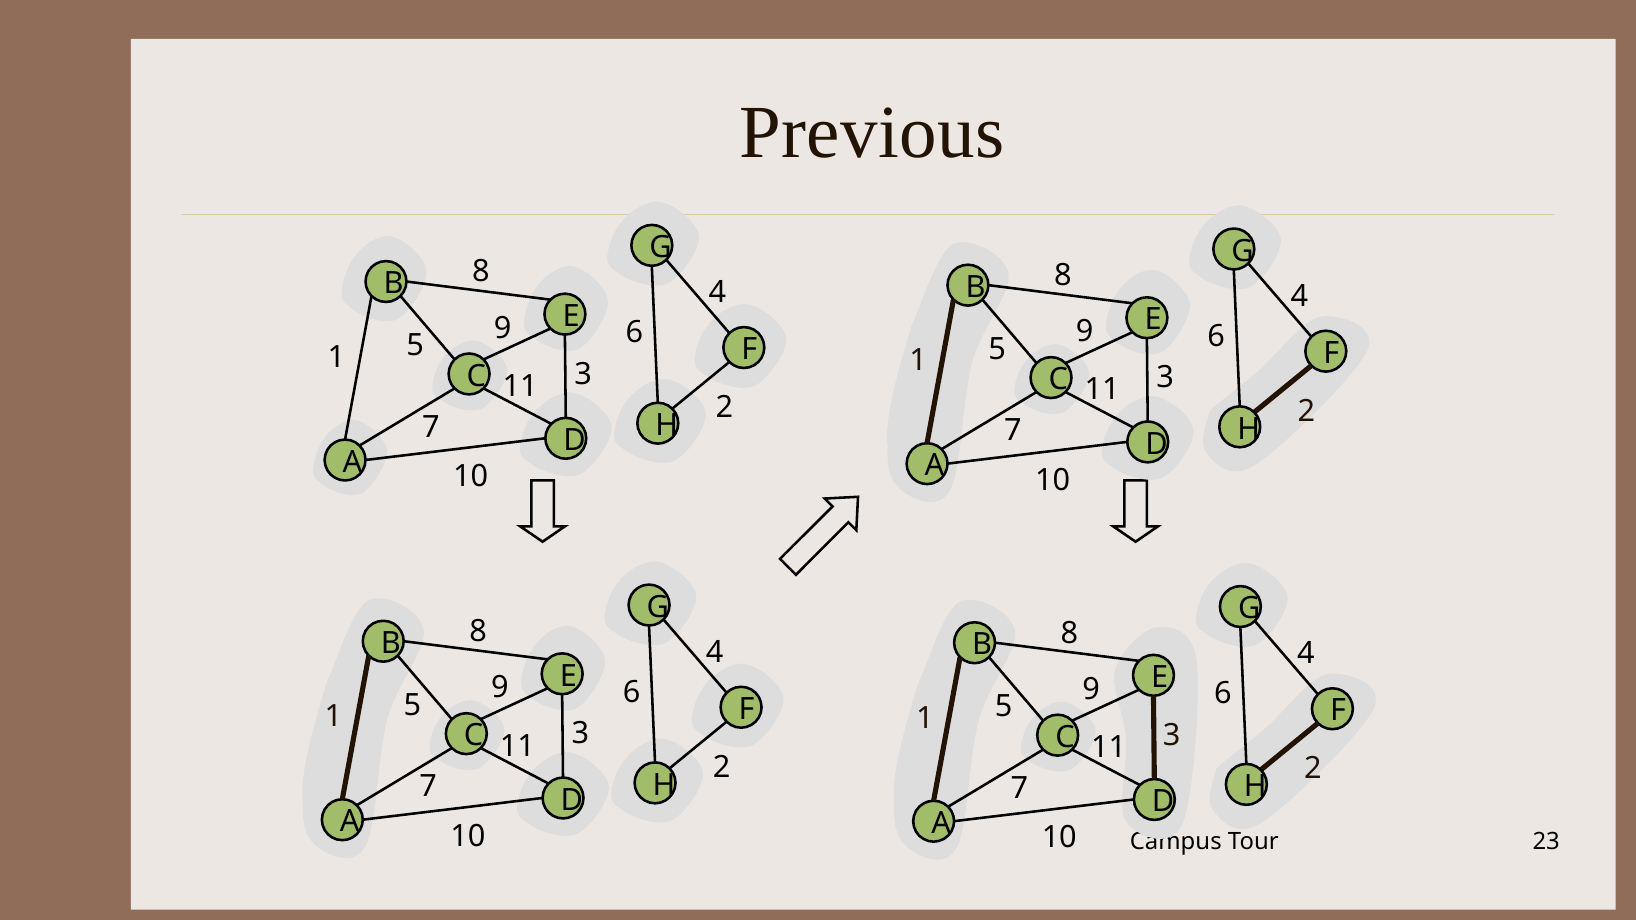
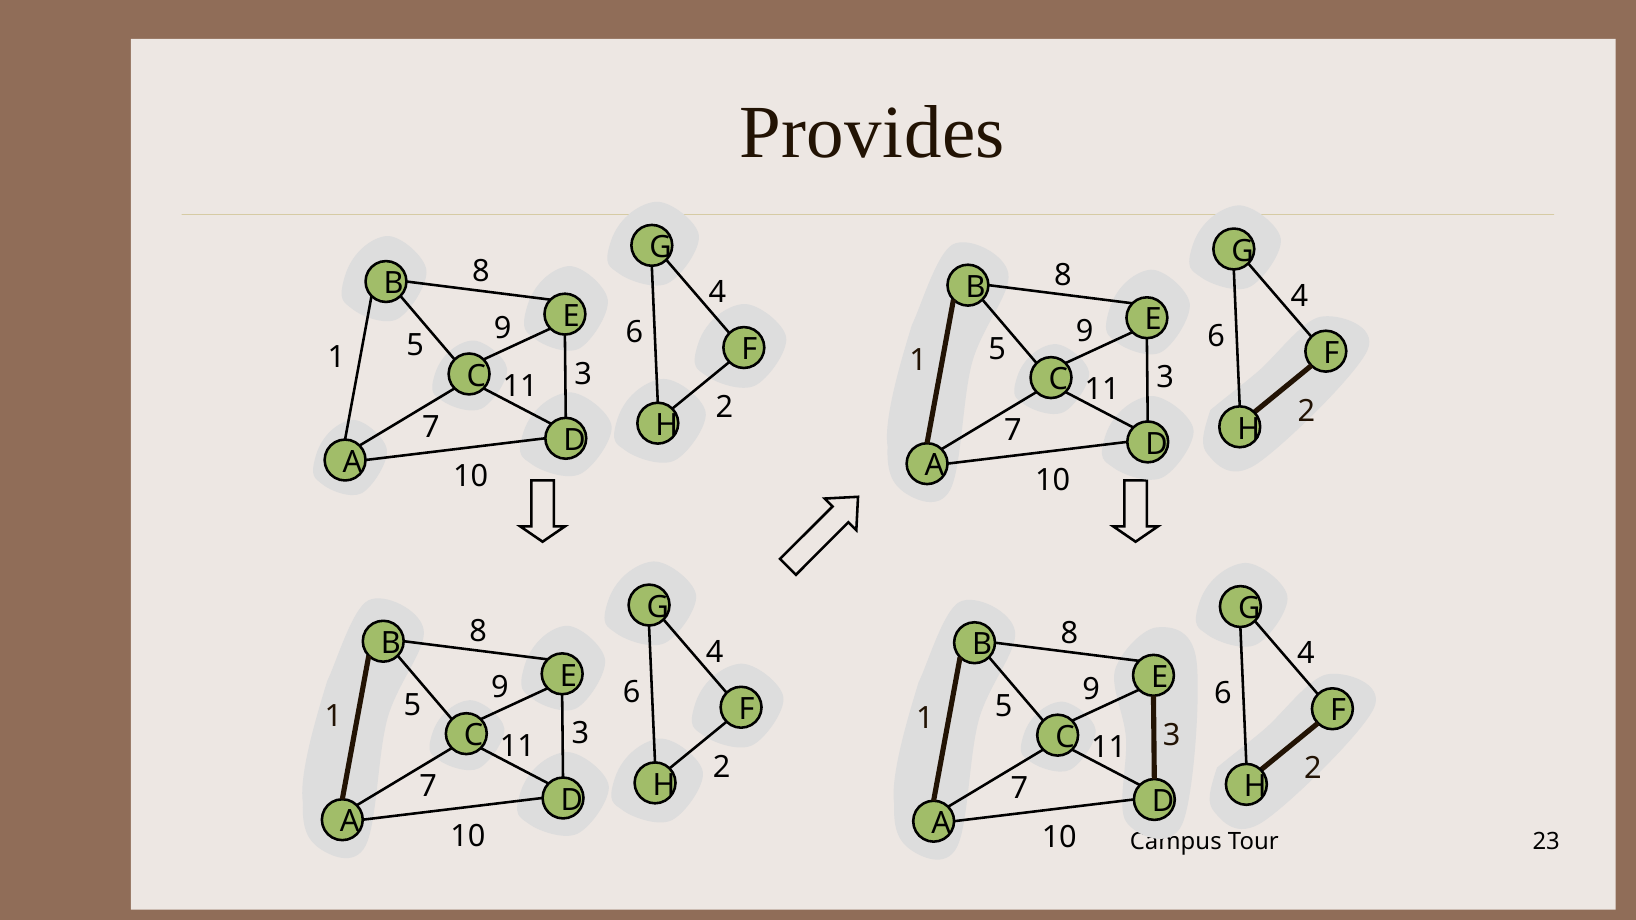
Previous: Previous -> Provides (872, 133)
